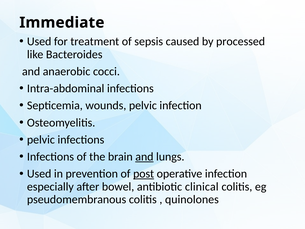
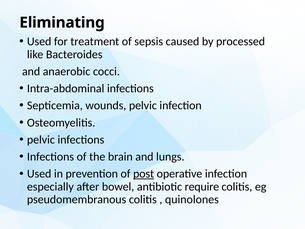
Immediate: Immediate -> Eliminating (62, 23)
and underline: present -> none (144, 157)
clinical: clinical -> require (202, 186)
